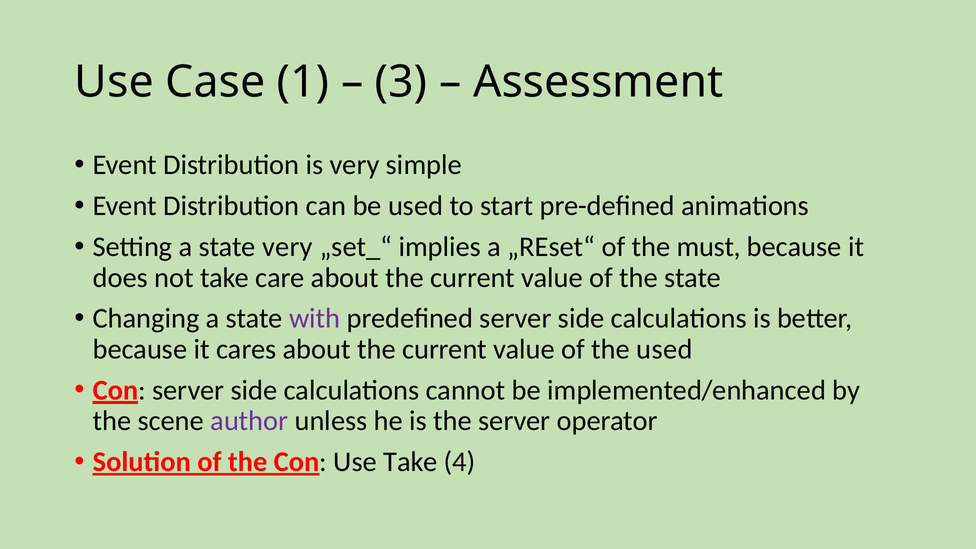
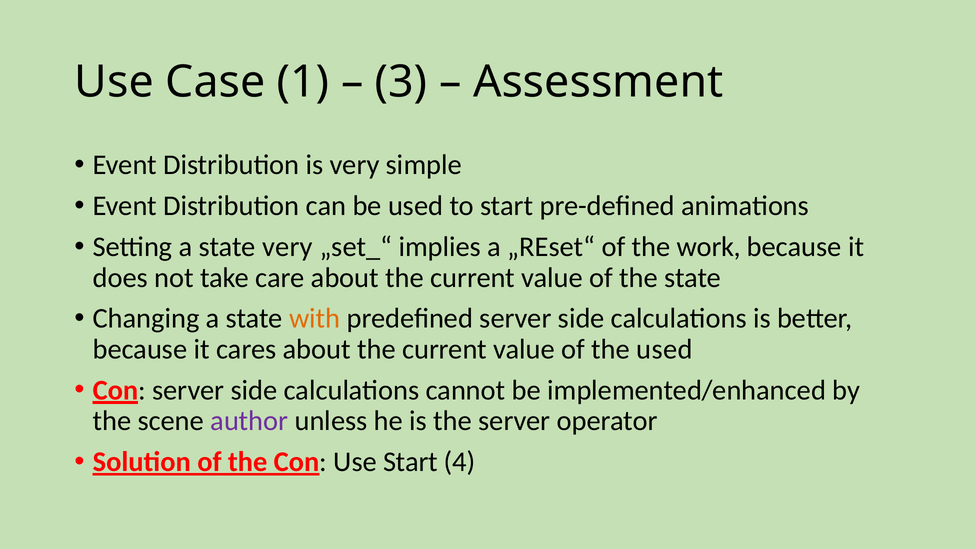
must: must -> work (709, 247)
with colour: purple -> orange (315, 319)
Use Take: Take -> Start (410, 462)
